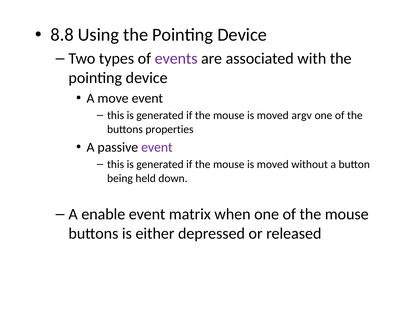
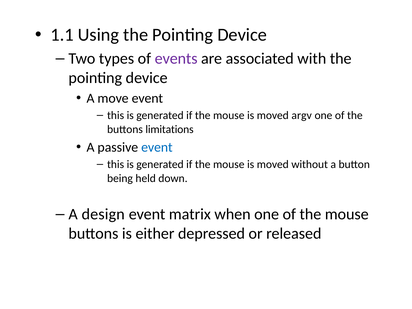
8.8: 8.8 -> 1.1 (62, 35)
properties: properties -> limitations (170, 129)
event colour: purple -> blue (157, 147)
enable: enable -> design (103, 214)
